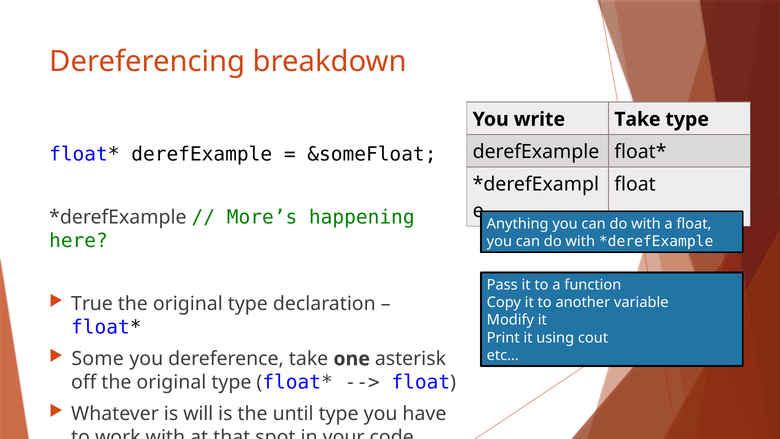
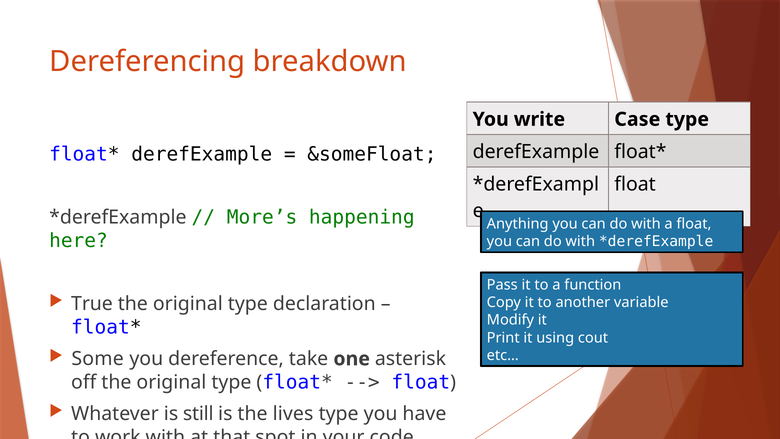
write Take: Take -> Case (637, 119)
will: will -> still (198, 414)
until: until -> lives (293, 414)
